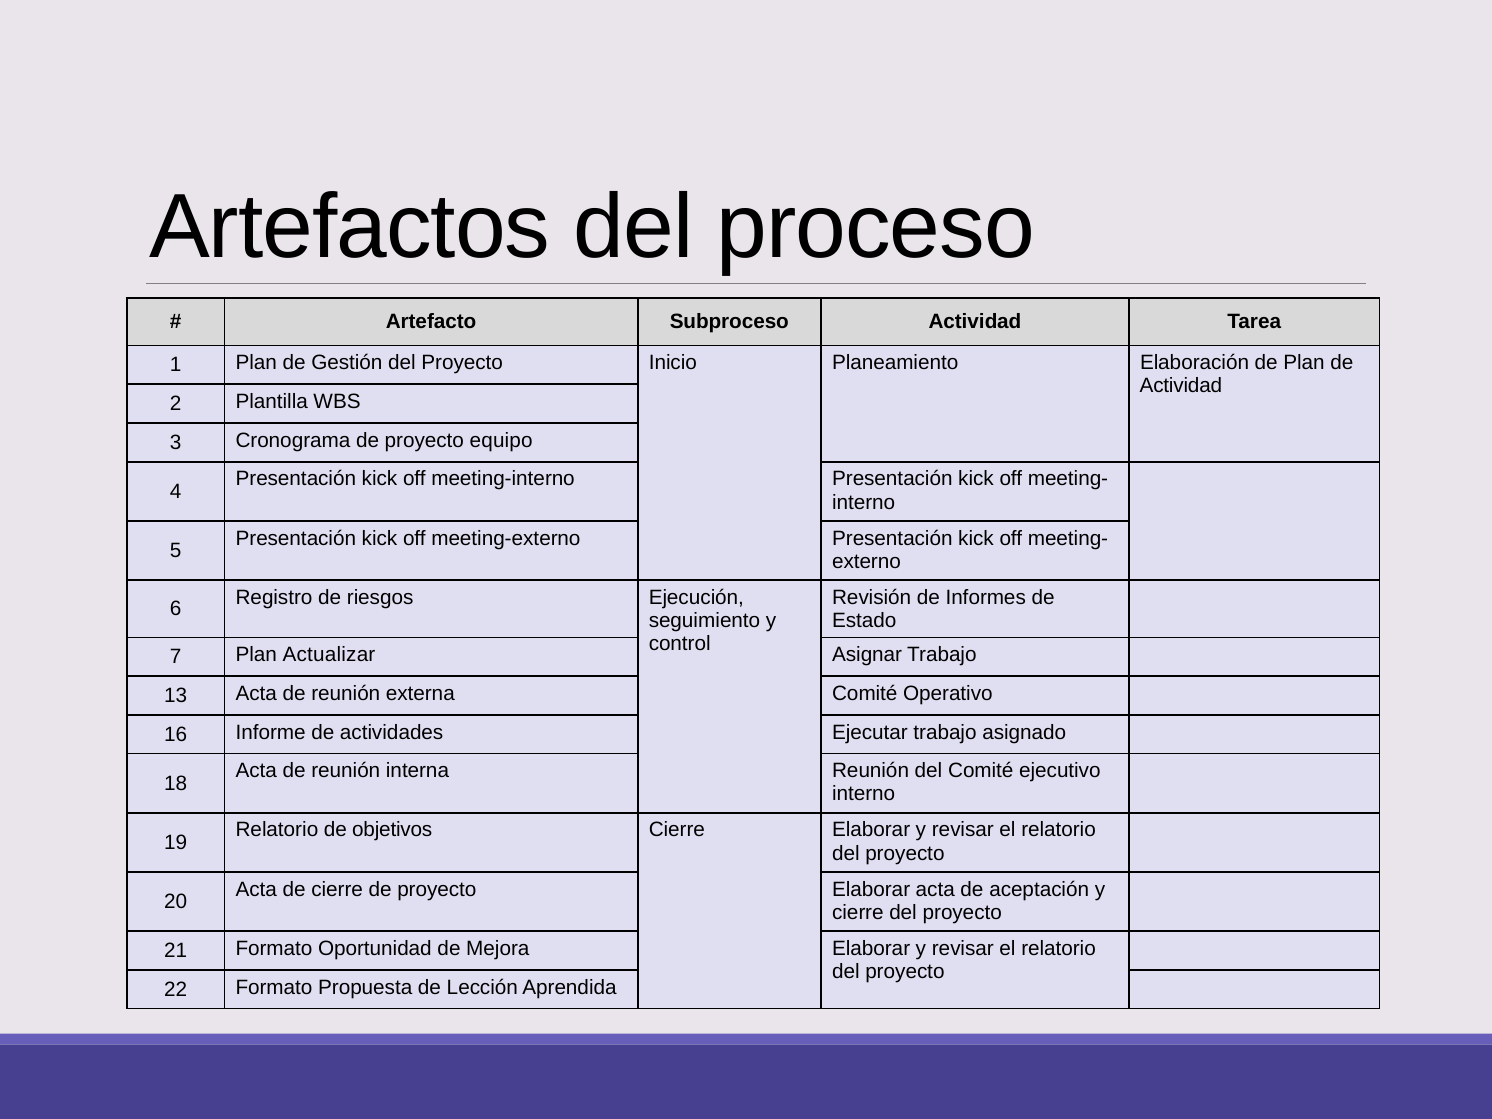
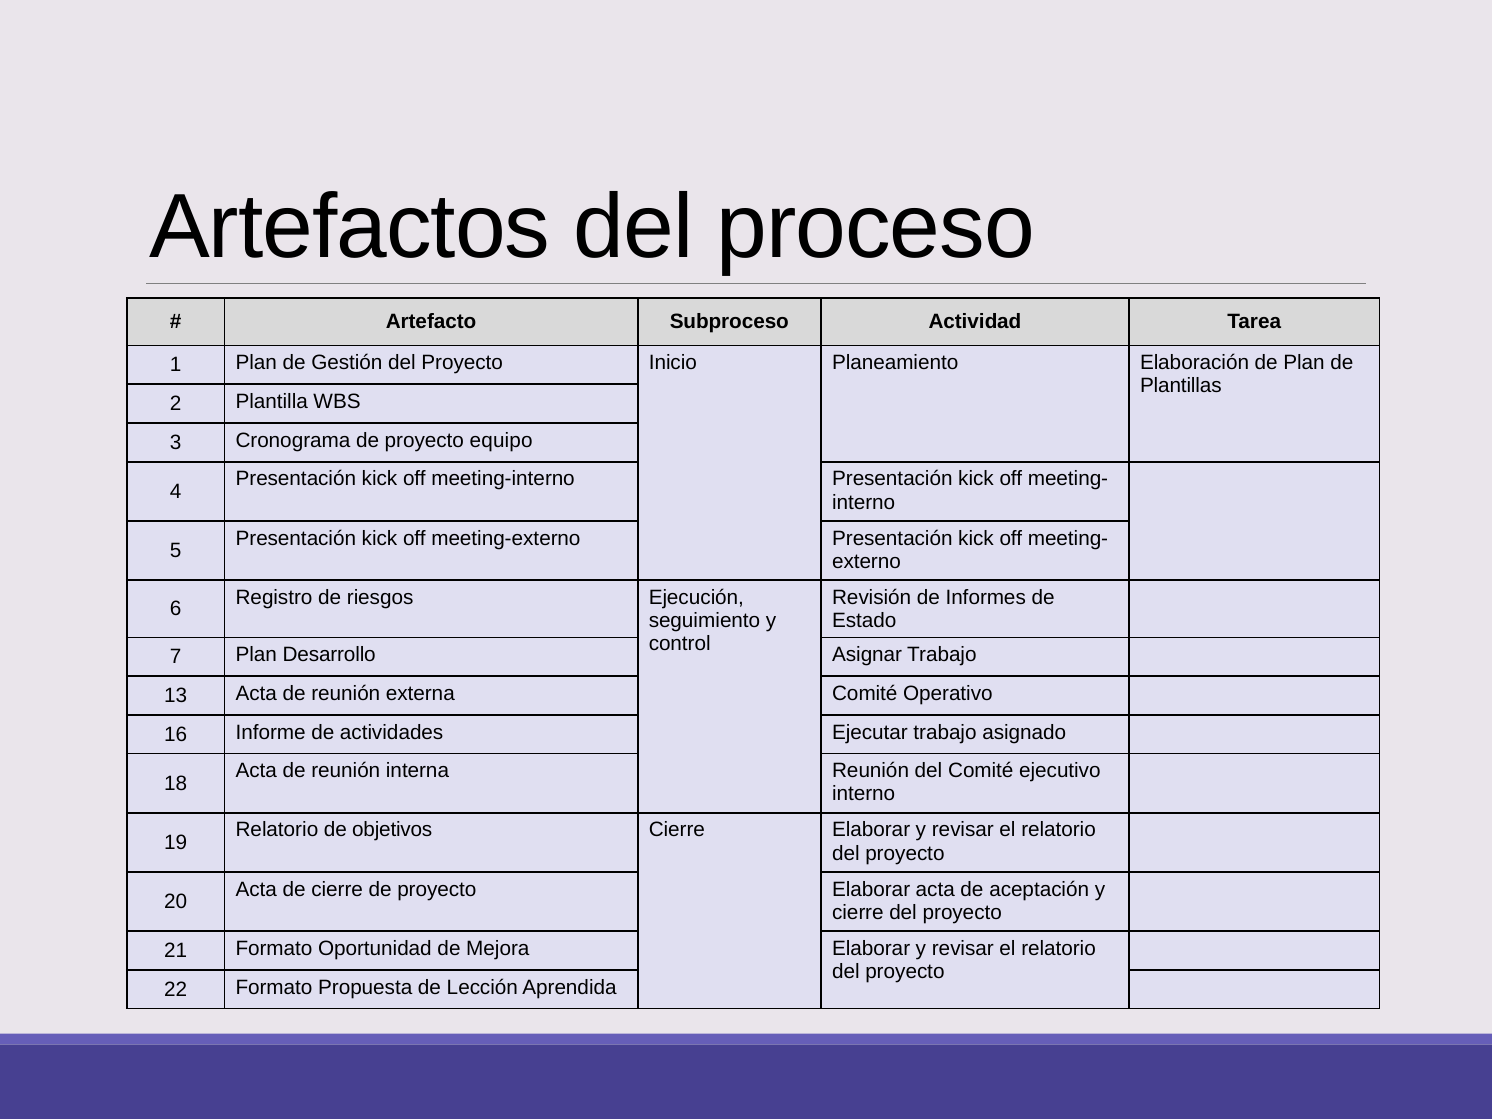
Actividad: Actividad -> Plantillas (1181, 386)
Actualizar: Actualizar -> Desarrollo (329, 655)
